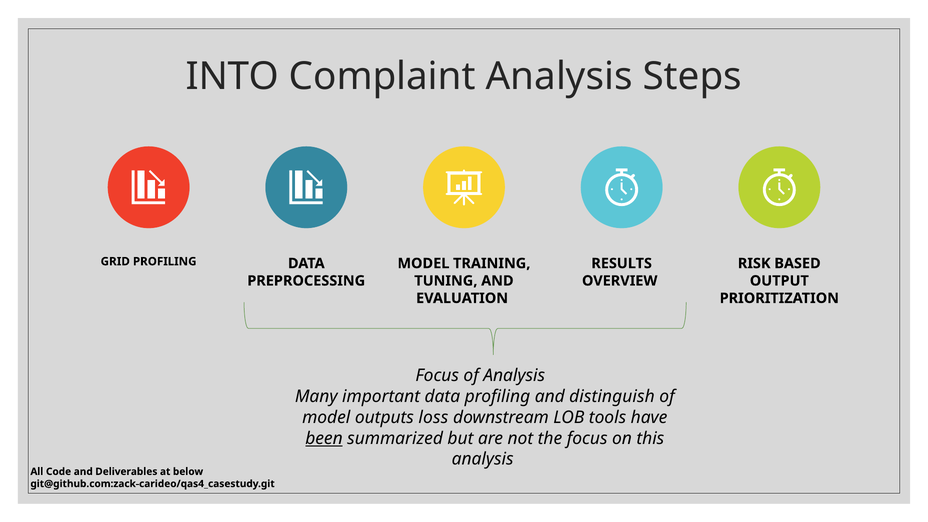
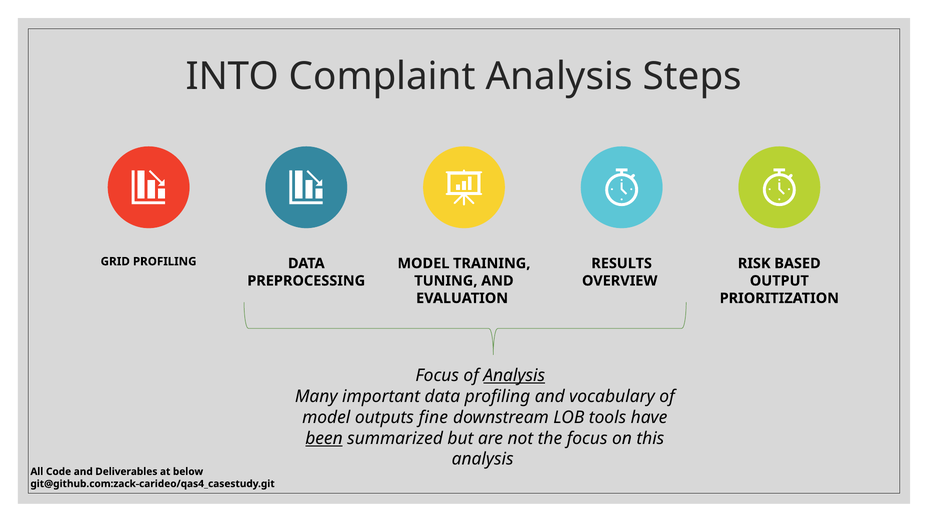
Analysis underline: none -> present (514, 376)
distinguish: distinguish -> vocabulary (612, 397)
loss: loss -> fine (433, 417)
